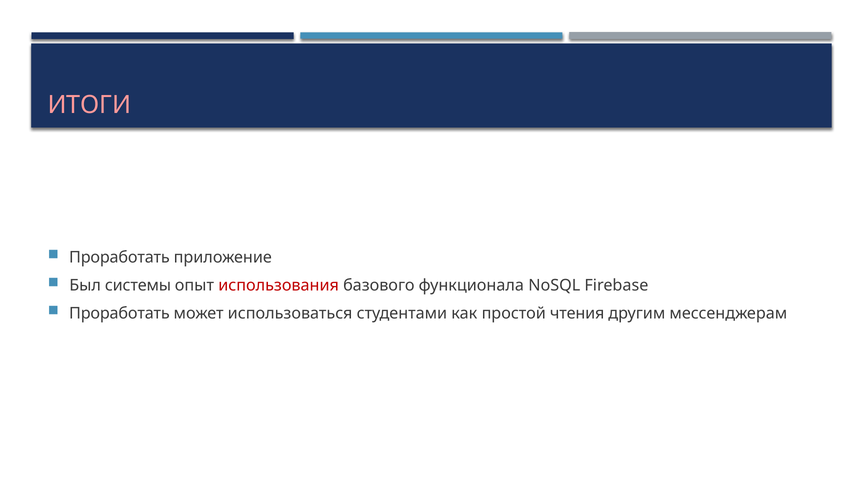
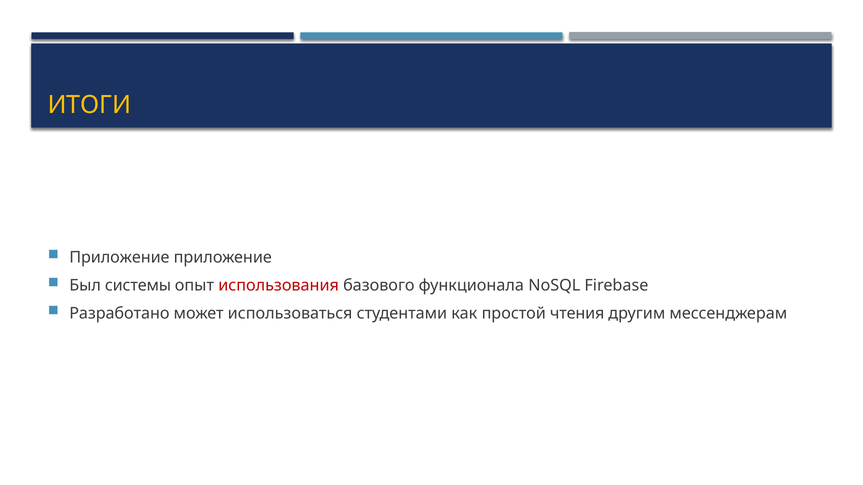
ИТОГИ colour: pink -> yellow (89, 105)
Проработать: Проработать -> Приложение (119, 258)
Проработать: Проработать -> Разработано (119, 314)
